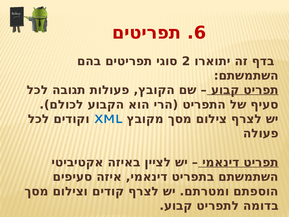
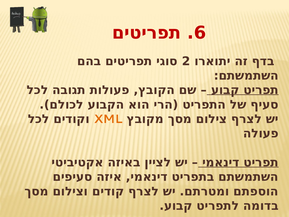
XML colour: blue -> orange (108, 119)
